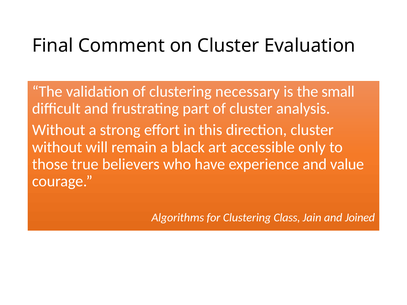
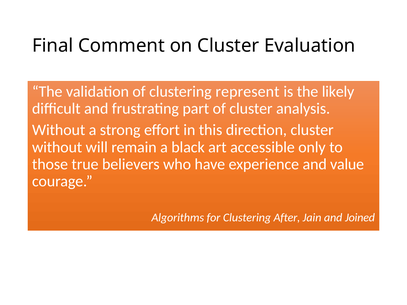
necessary: necessary -> represent (247, 92)
small: small -> likely (338, 92)
Class: Class -> After (287, 218)
